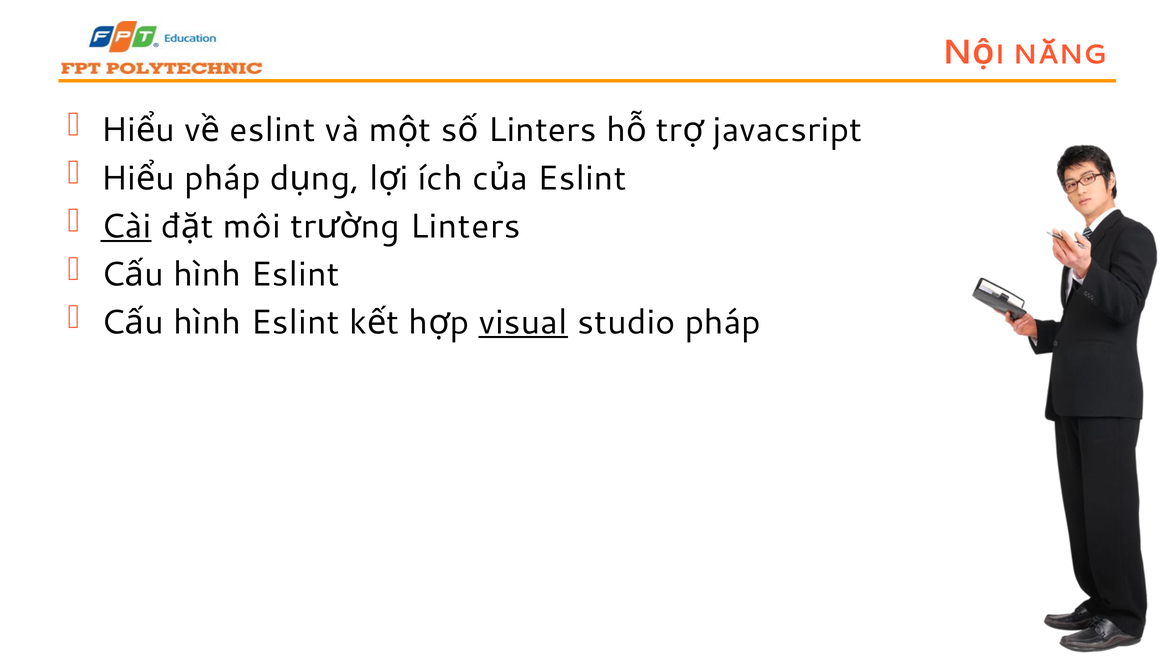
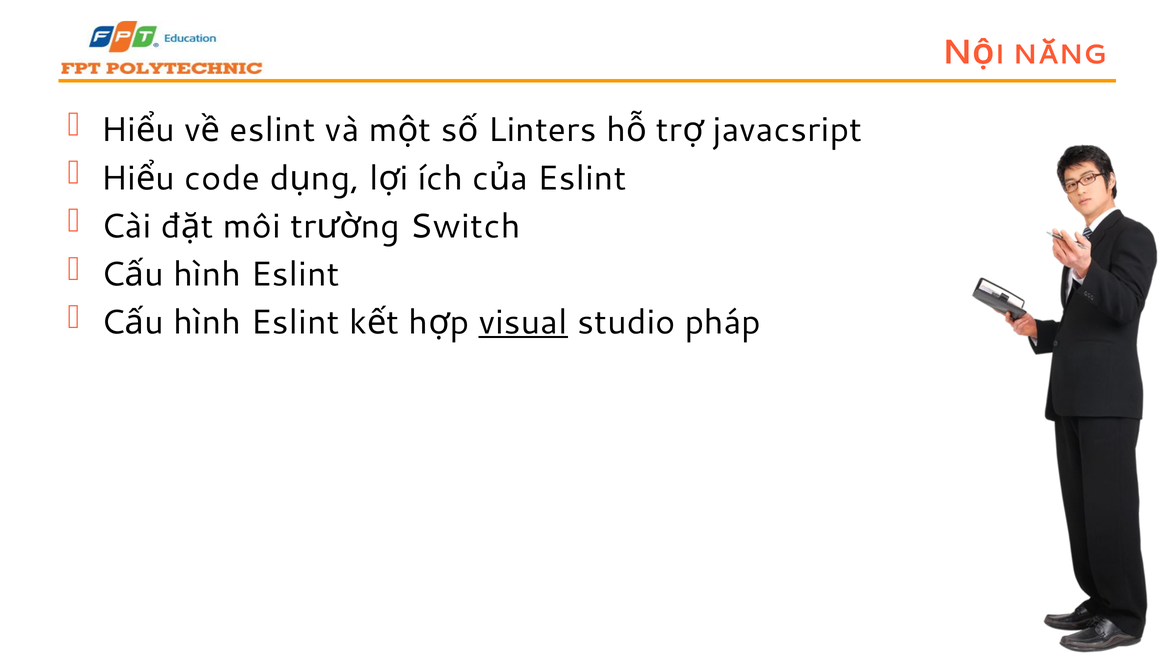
pháp: pháp -> code (222, 178)
Cài underline: present -> none (126, 226)
Linters: Linters -> Switch (465, 226)
